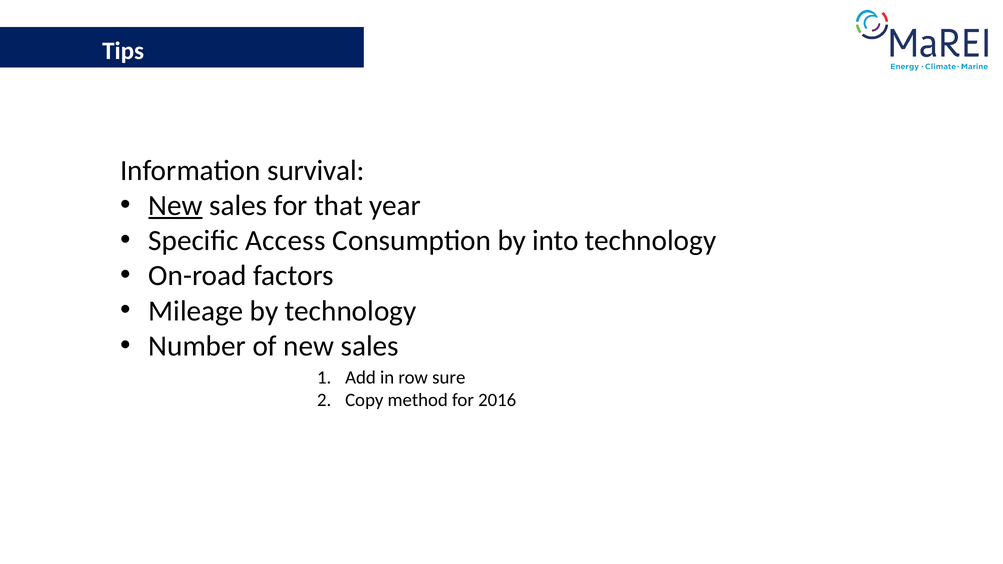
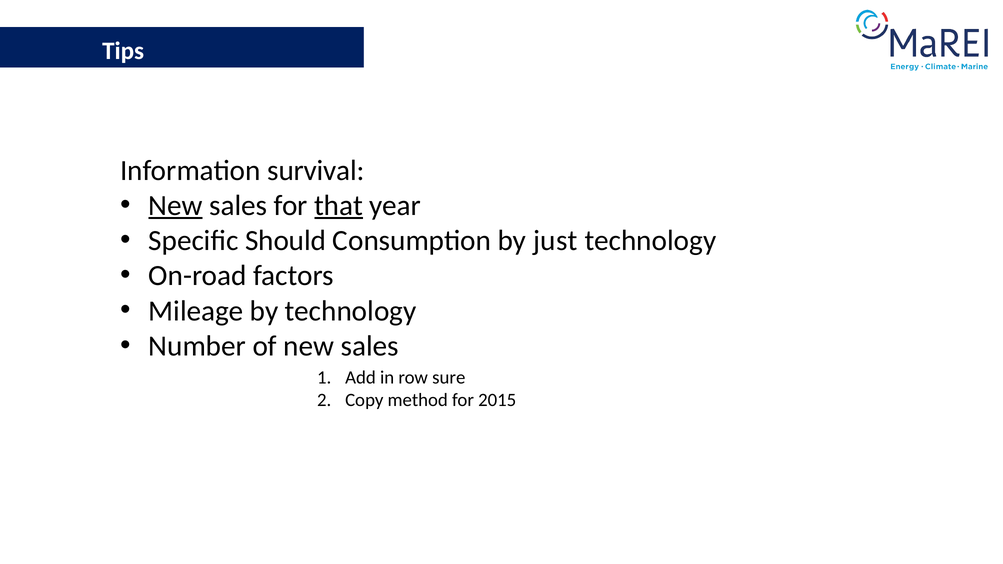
that underline: none -> present (339, 206)
Access: Access -> Should (286, 241)
into: into -> just (555, 241)
2016: 2016 -> 2015 (497, 400)
